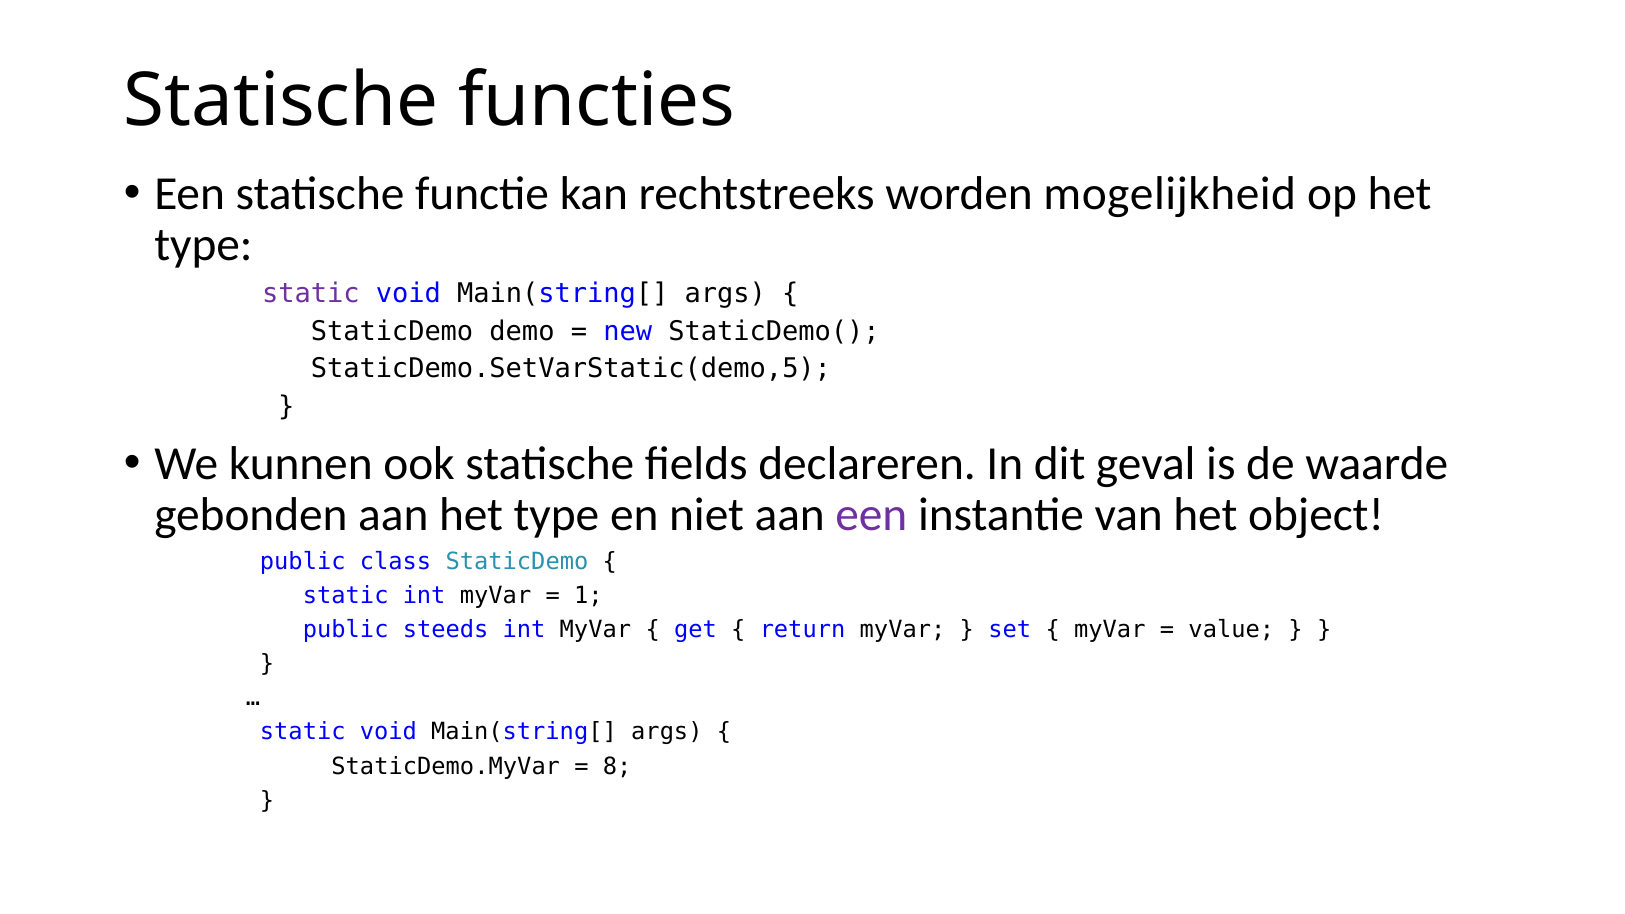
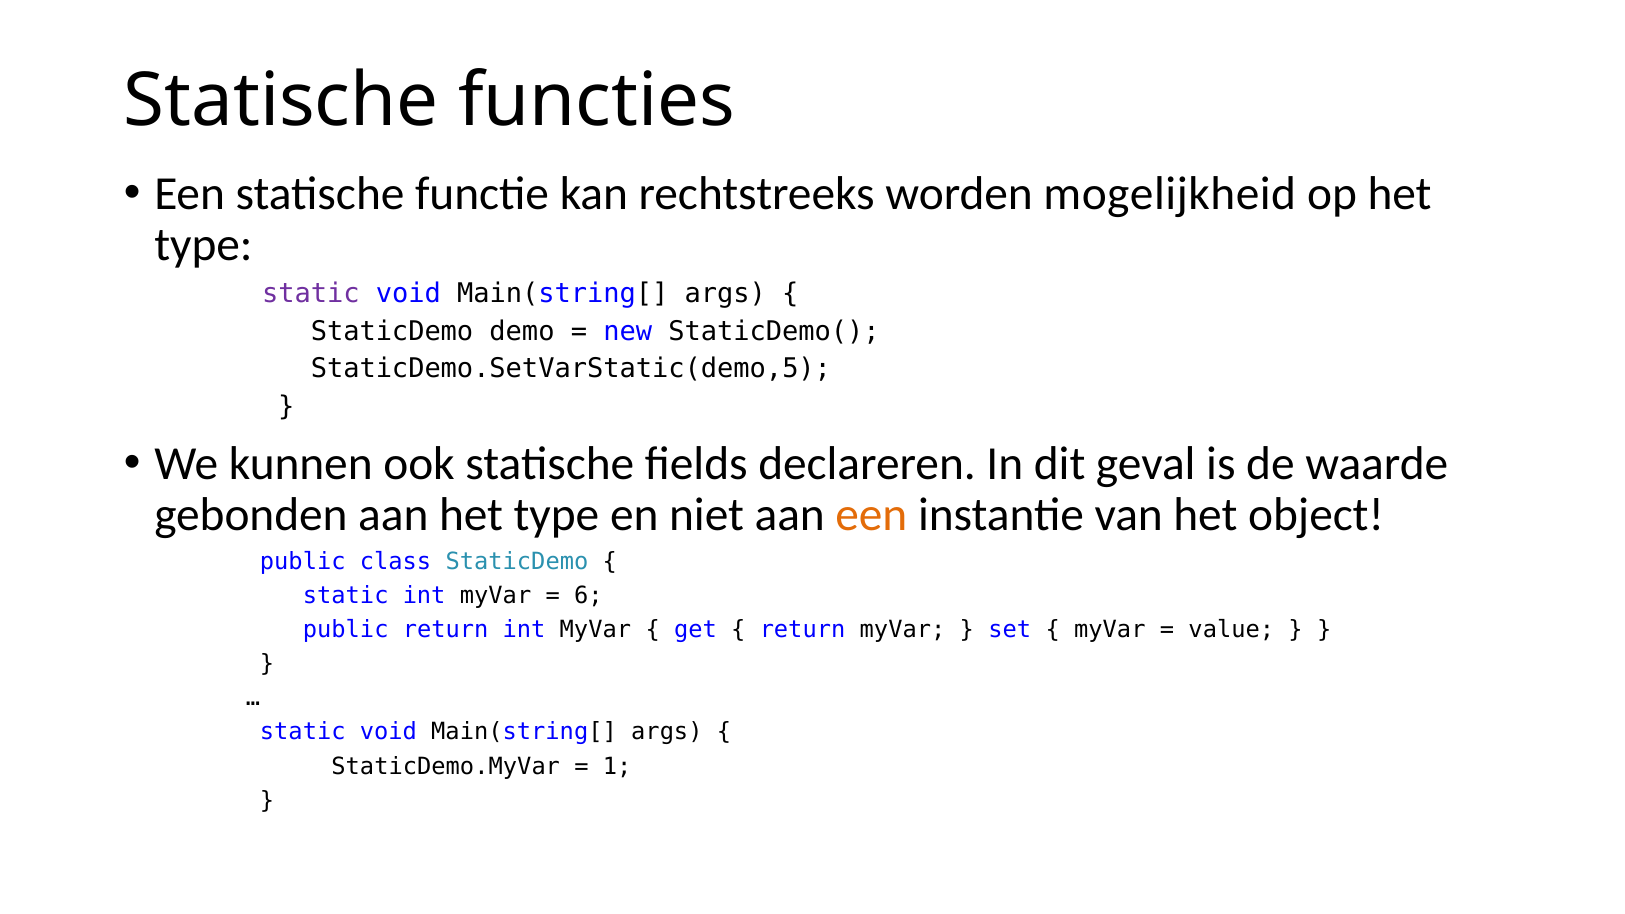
een colour: purple -> orange (871, 515)
1: 1 -> 6 (588, 596)
public steeds: steeds -> return (446, 630)
8: 8 -> 1 (617, 766)
